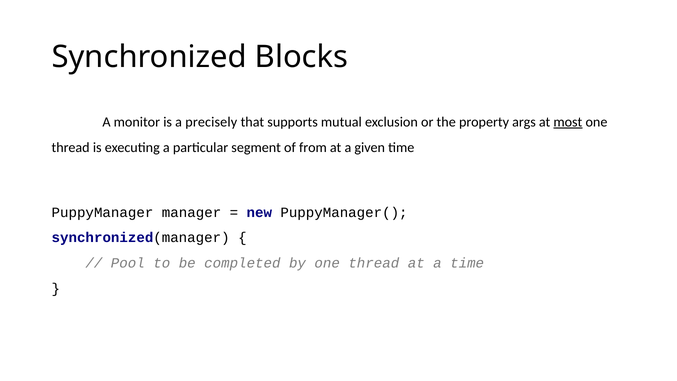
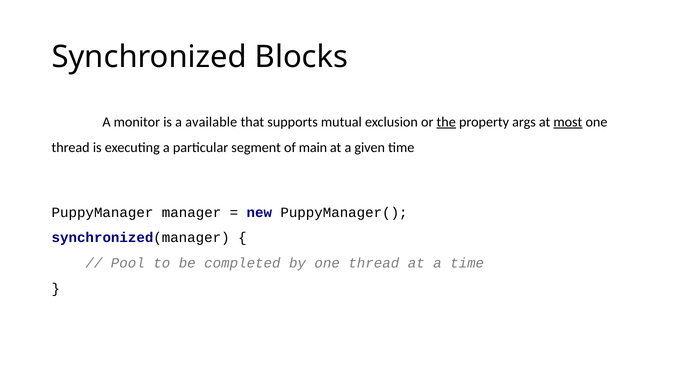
precisely: precisely -> available (211, 122)
the underline: none -> present (446, 122)
from: from -> main (313, 147)
